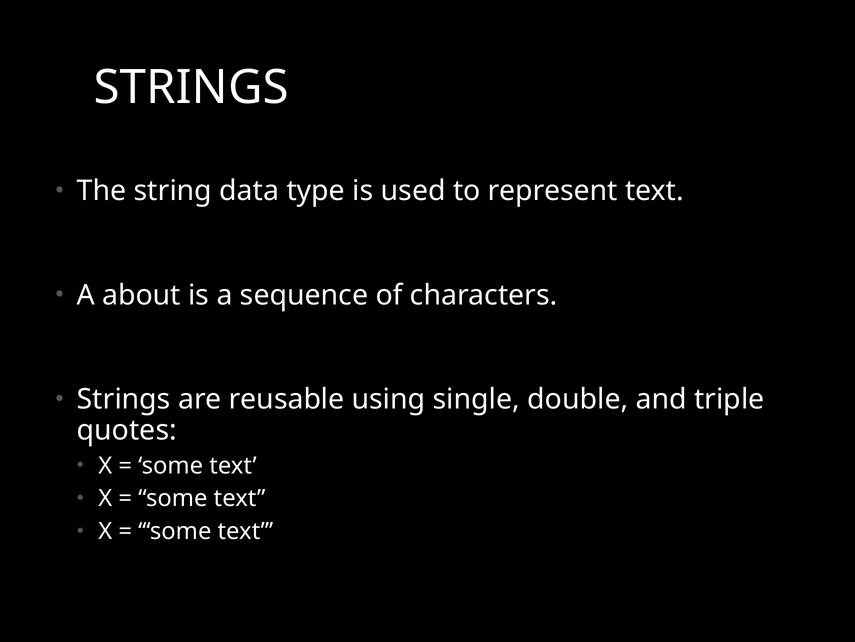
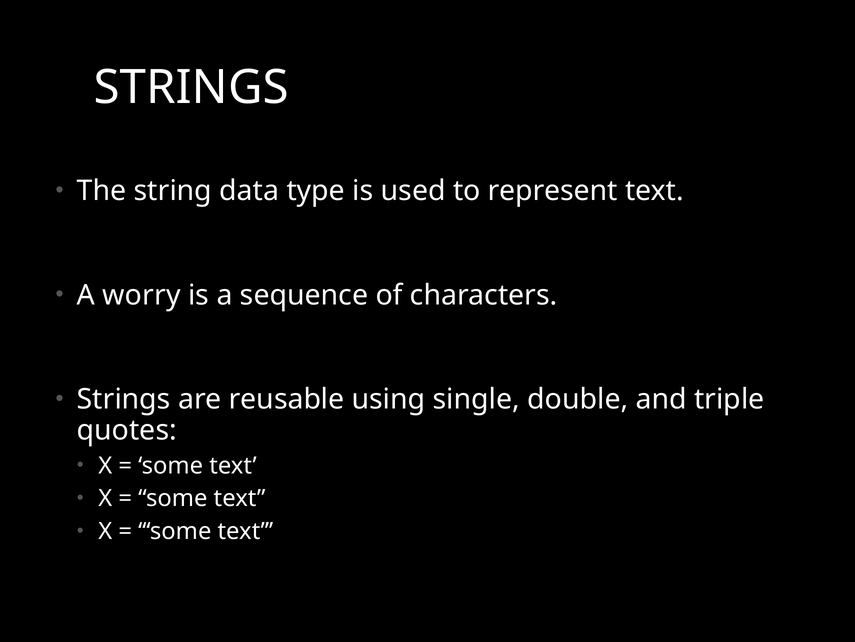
about: about -> worry (142, 295)
